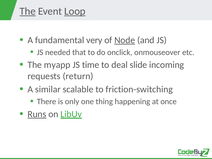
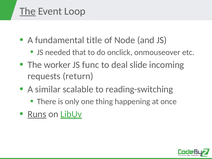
Loop underline: present -> none (75, 11)
very: very -> title (94, 40)
Node underline: present -> none (125, 40)
myapp: myapp -> worker (57, 65)
time: time -> func (91, 65)
friction-switching: friction-switching -> reading-switching (139, 89)
